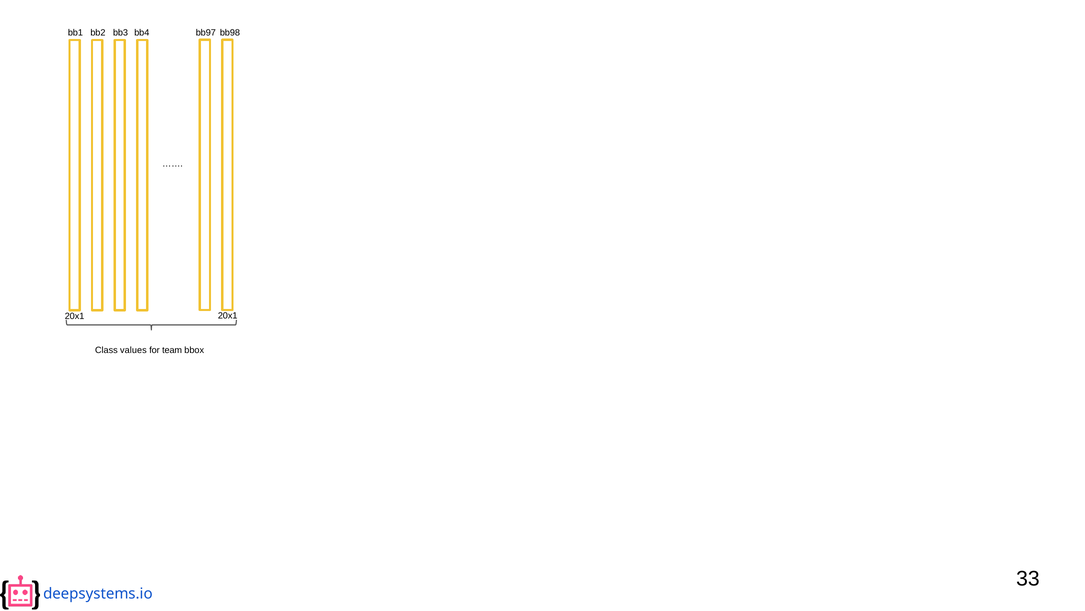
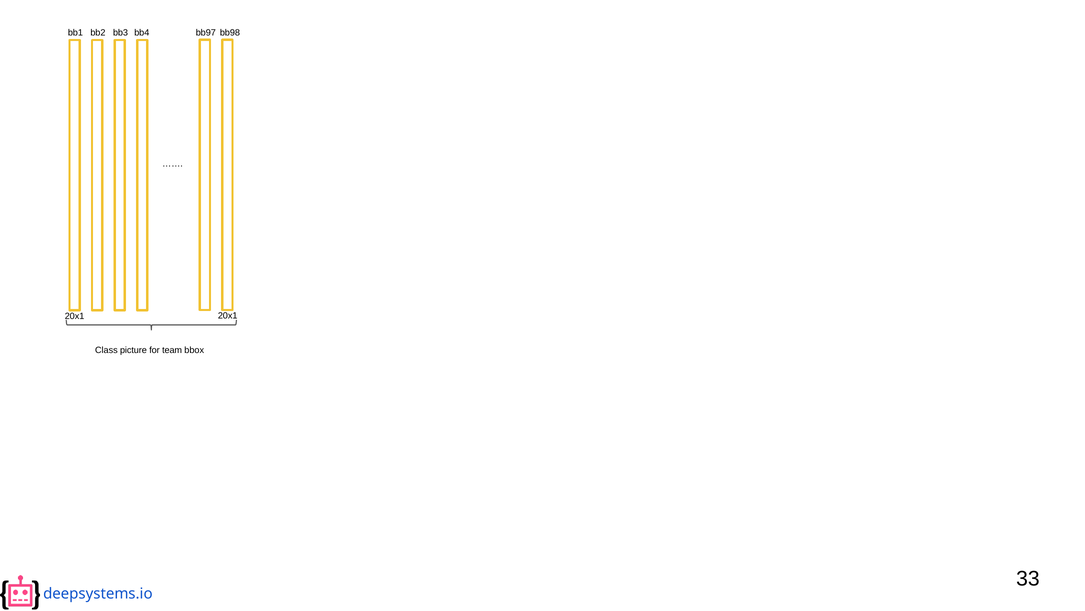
values: values -> picture (133, 350)
